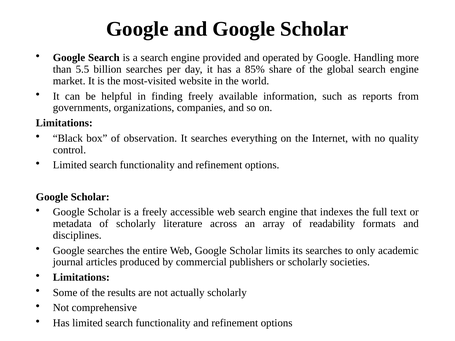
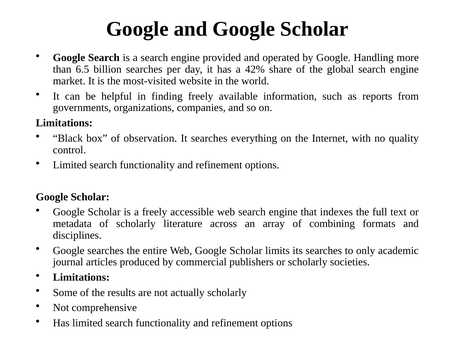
5.5: 5.5 -> 6.5 (82, 69)
85%: 85% -> 42% (255, 69)
readability: readability -> combining (332, 224)
